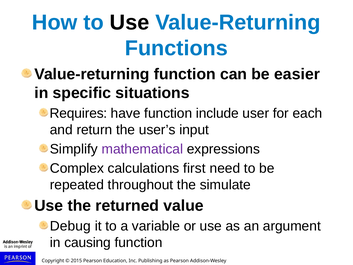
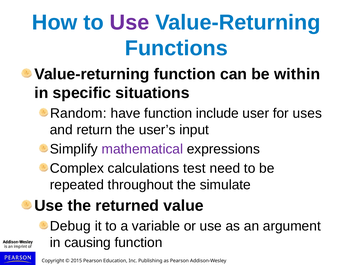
Use colour: black -> purple (130, 22)
easier: easier -> within (297, 74)
Requires: Requires -> Random (78, 113)
each: each -> uses (307, 113)
first: first -> test (194, 168)
